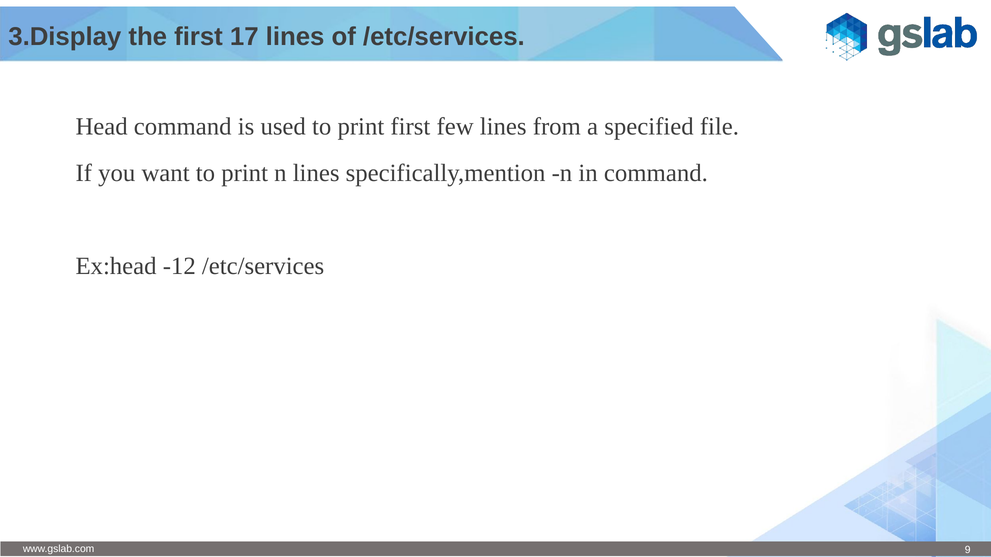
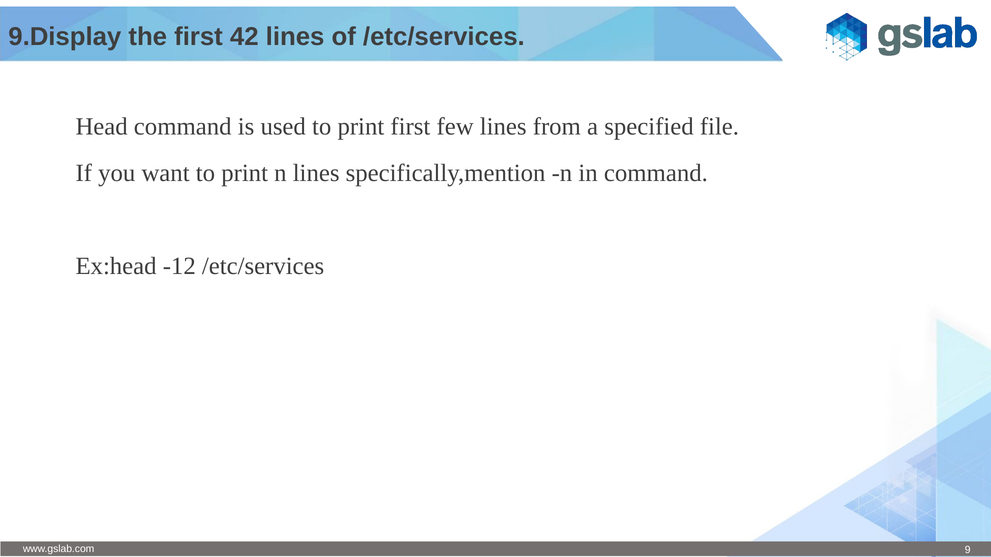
3.Display: 3.Display -> 9.Display (65, 37)
17: 17 -> 42 (244, 37)
